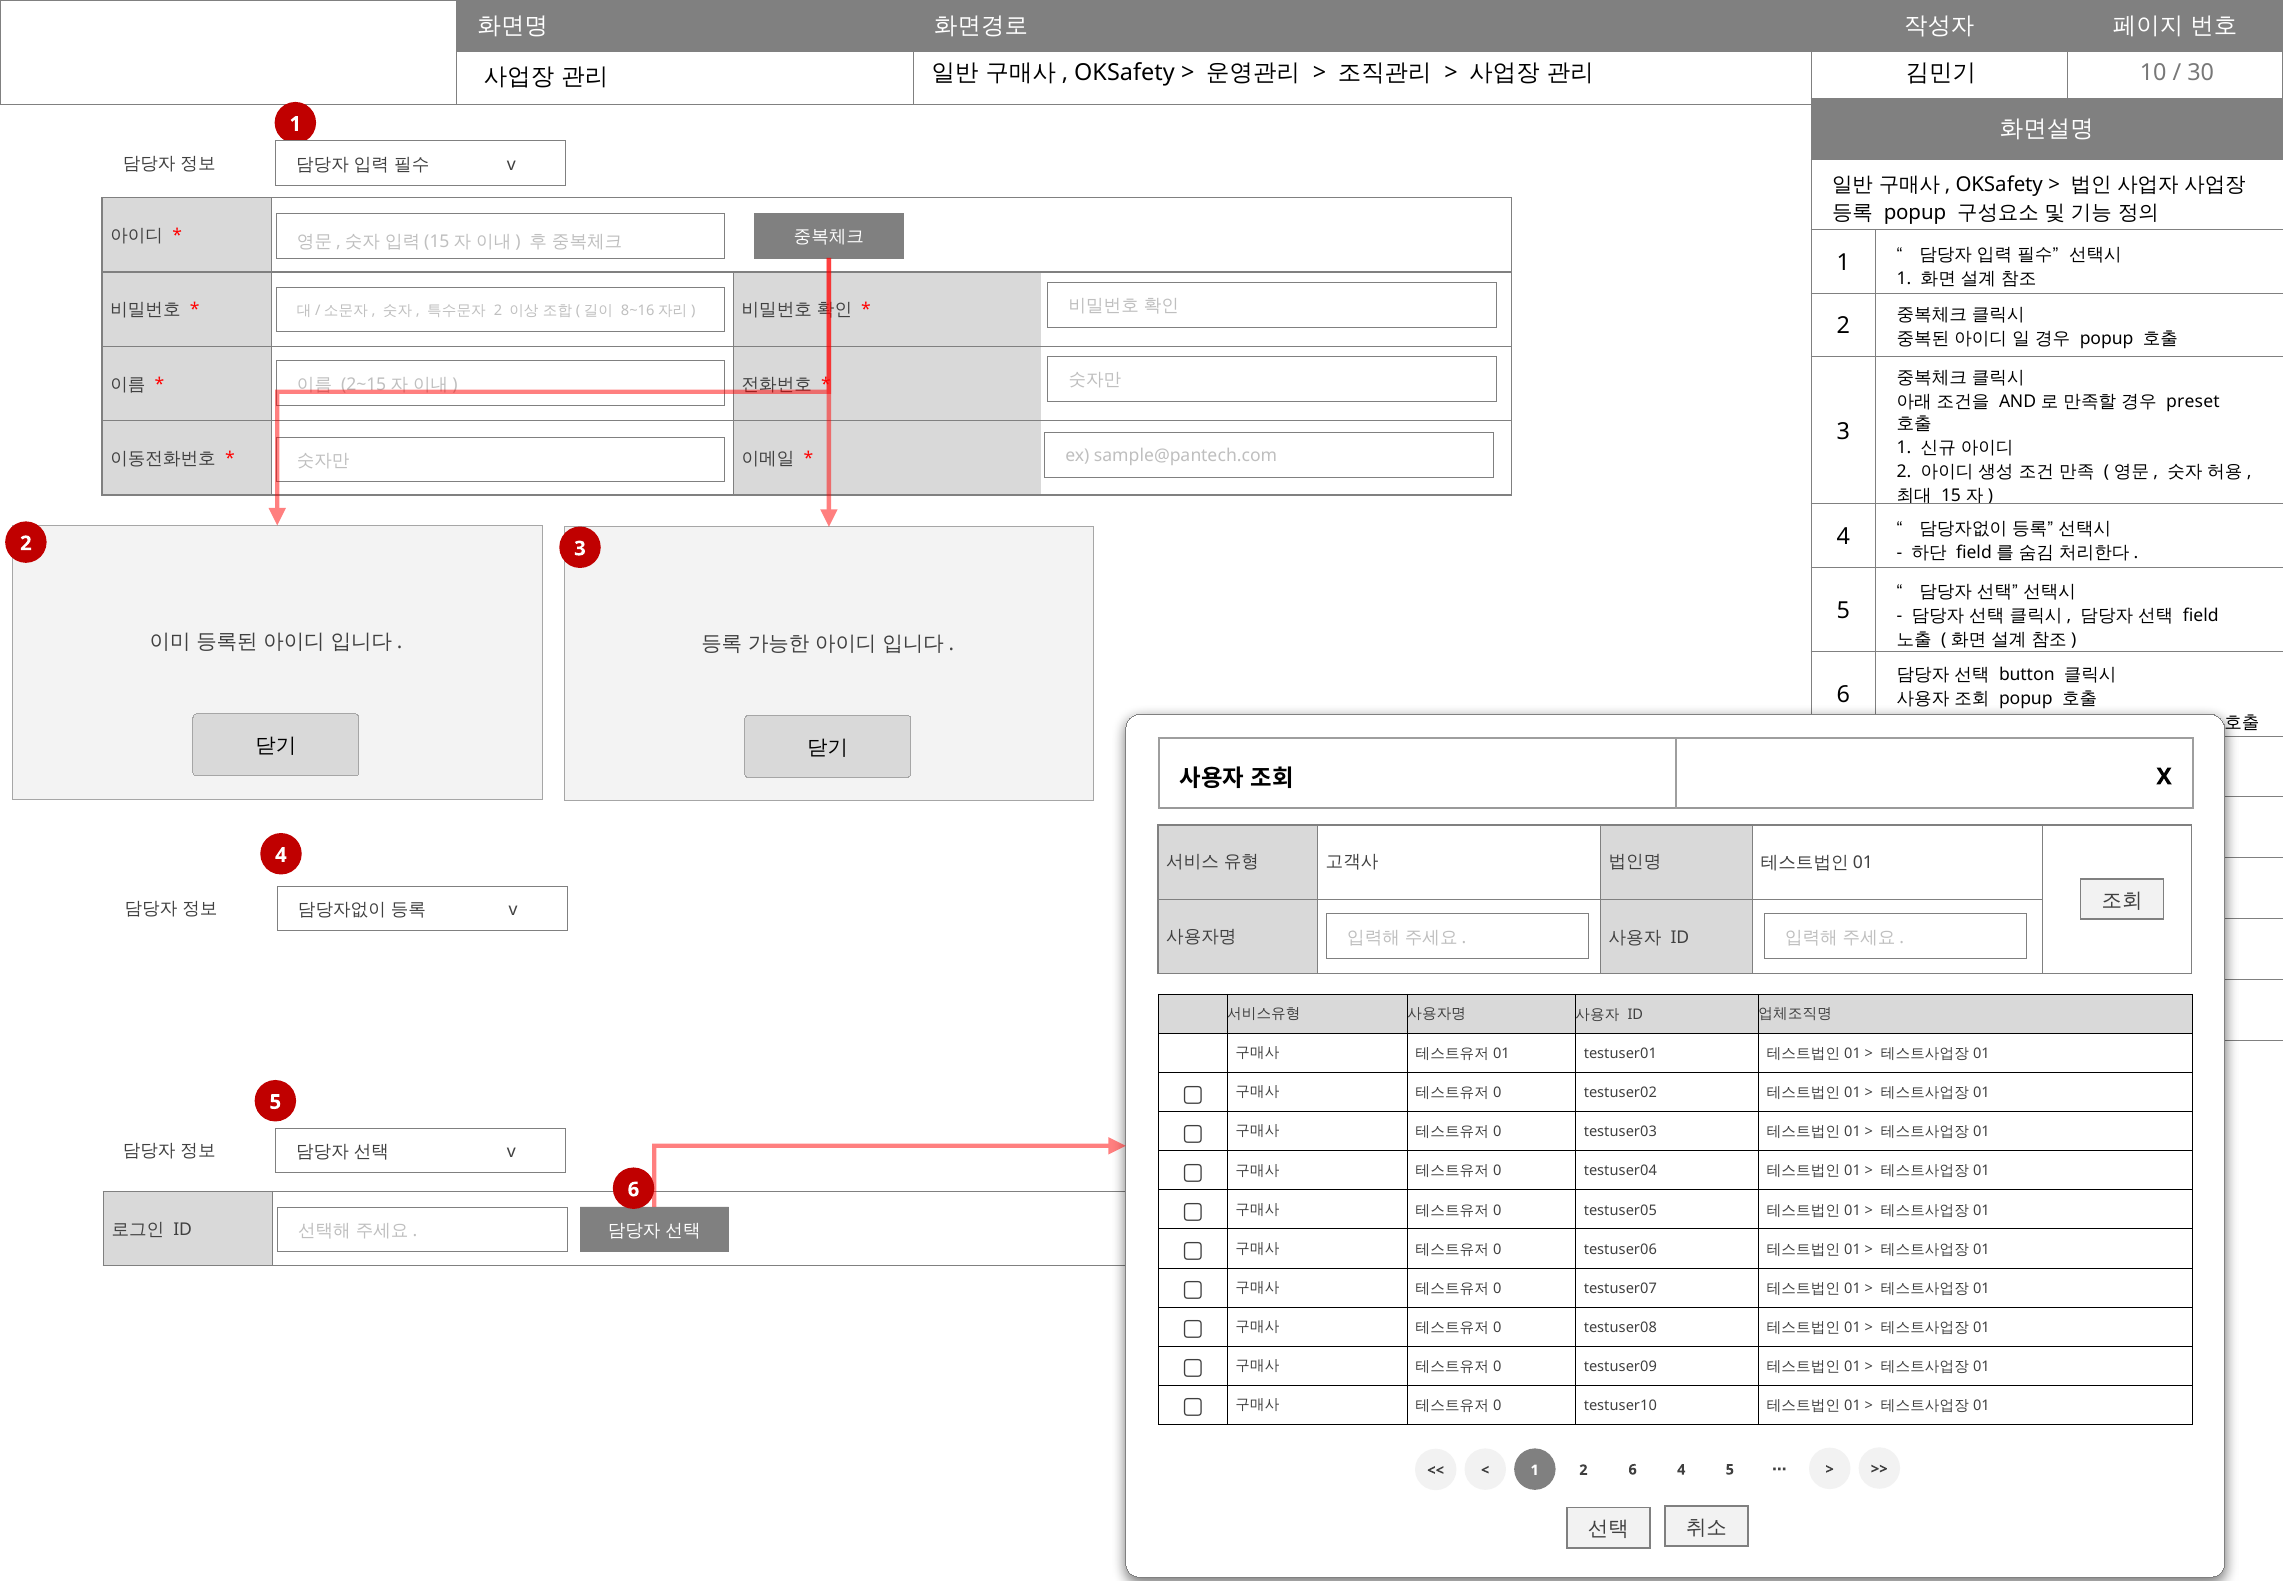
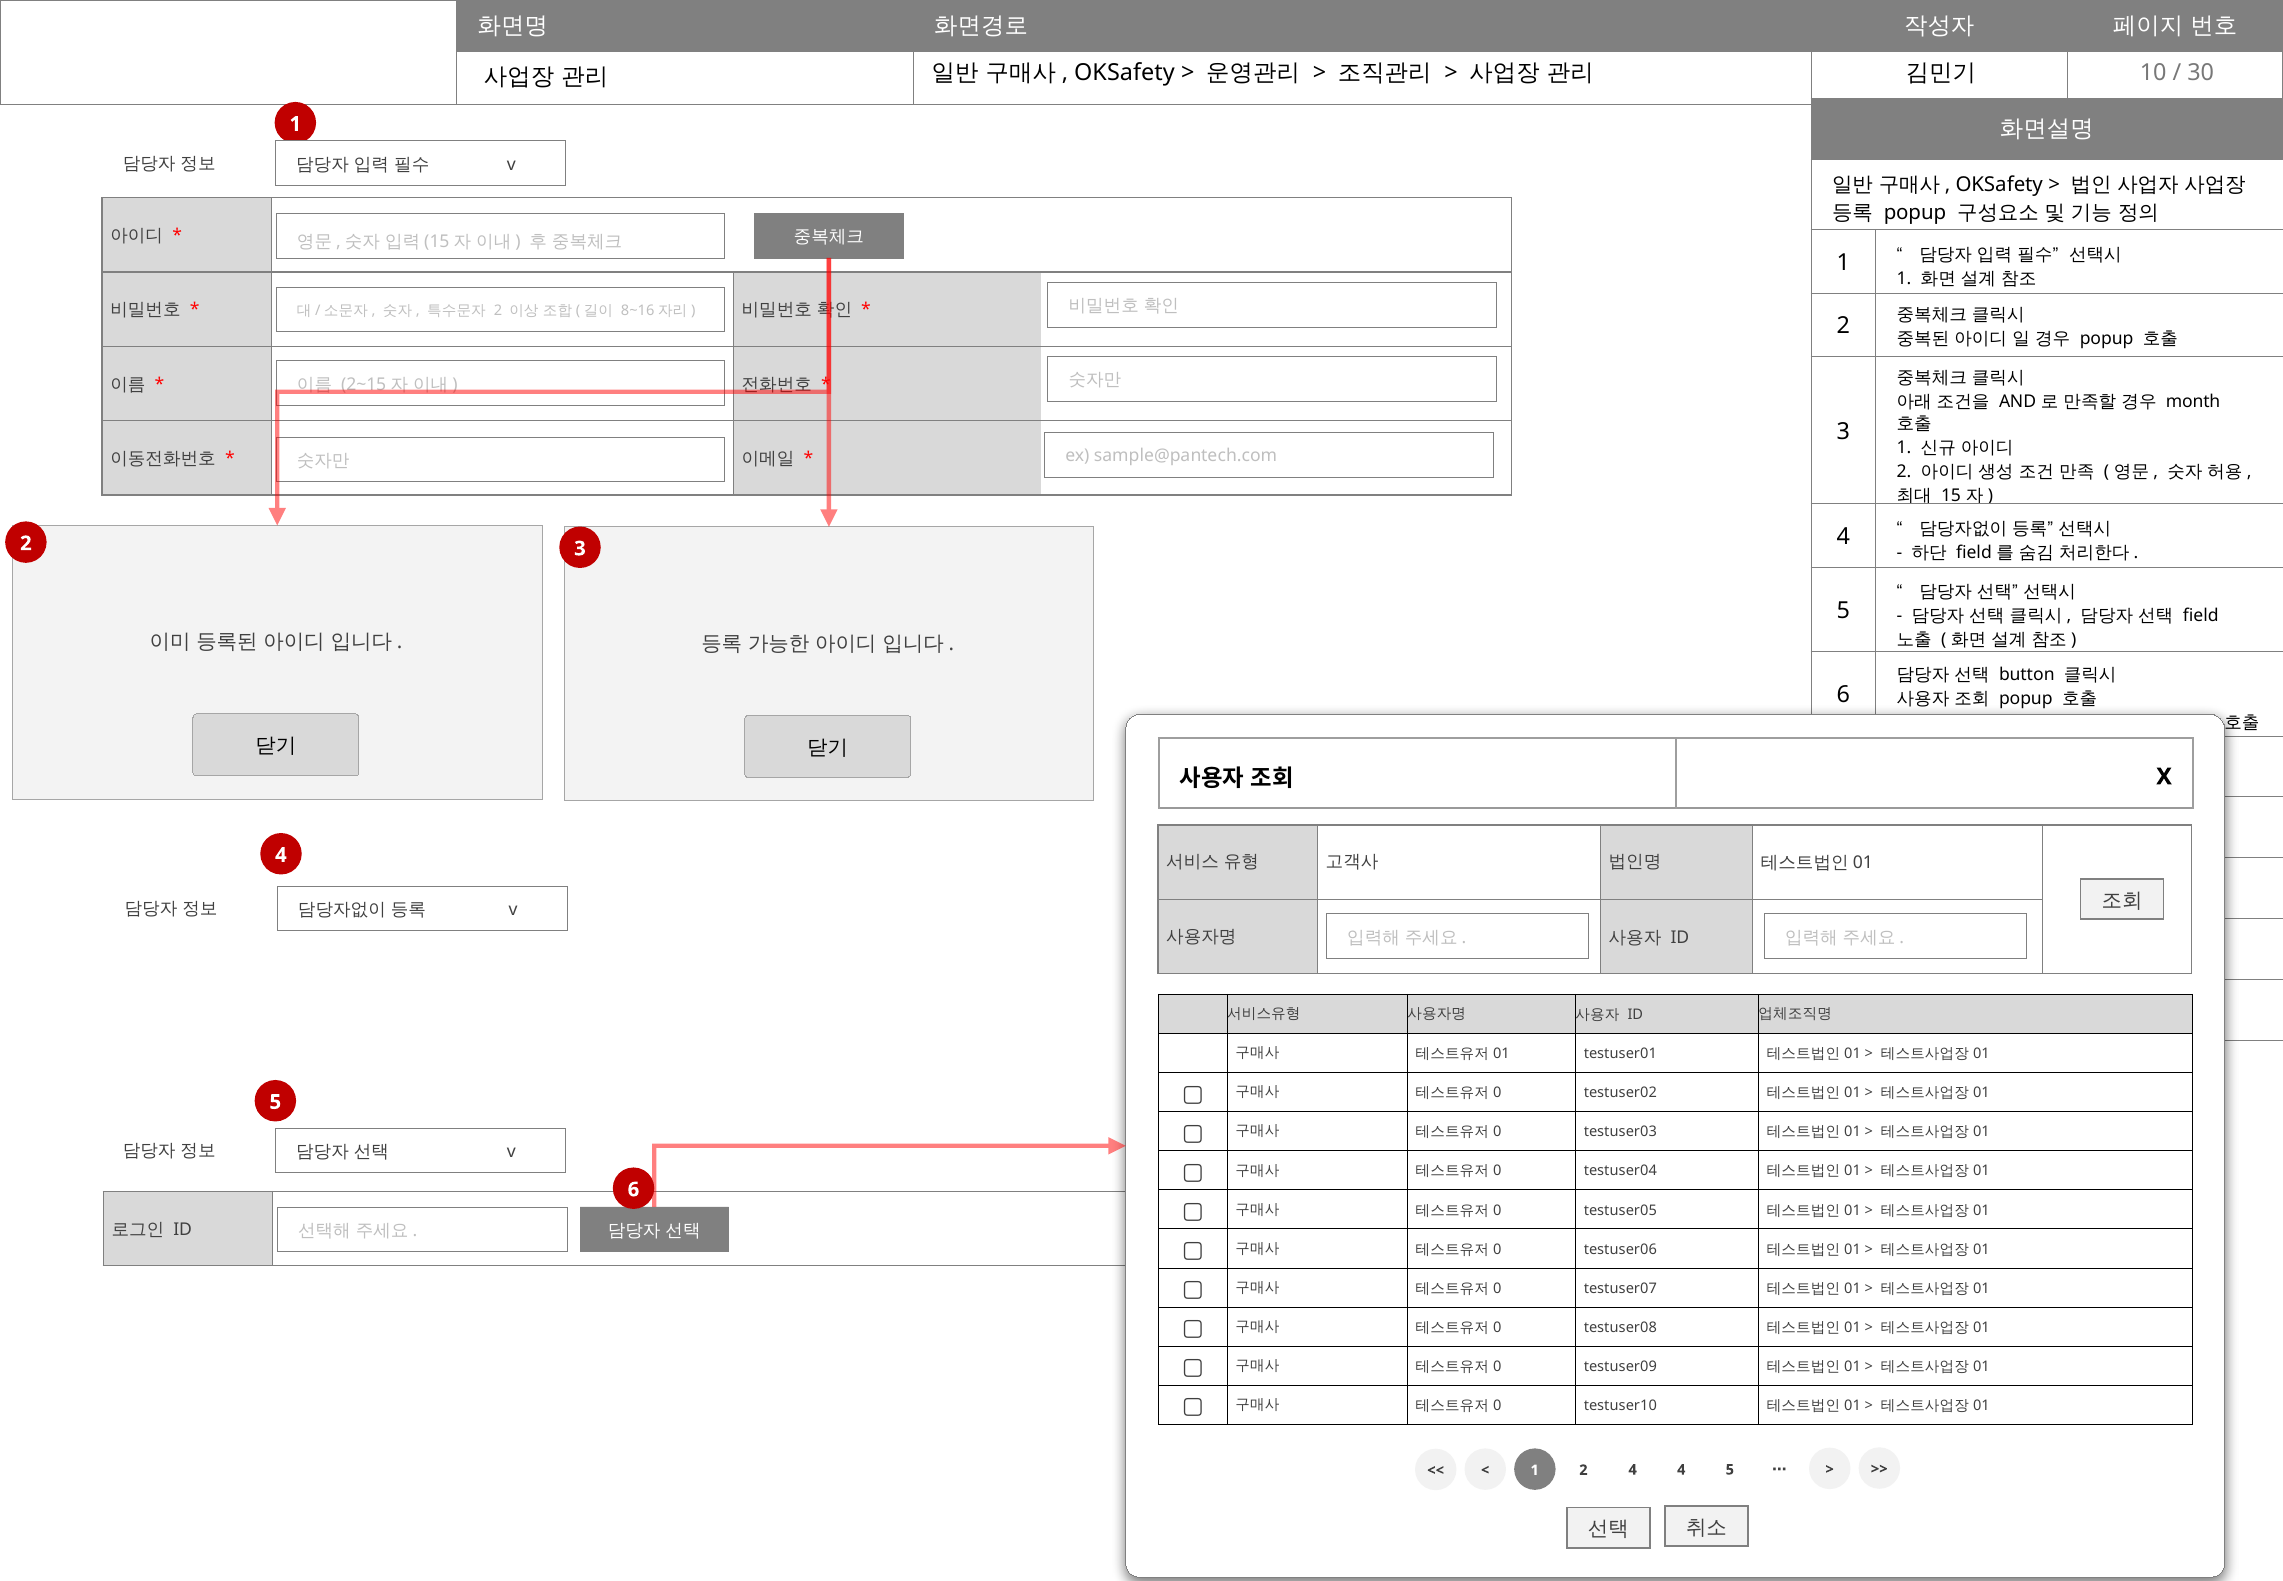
preset: preset -> month (2193, 401)
2 6: 6 -> 4 (1633, 1469)
